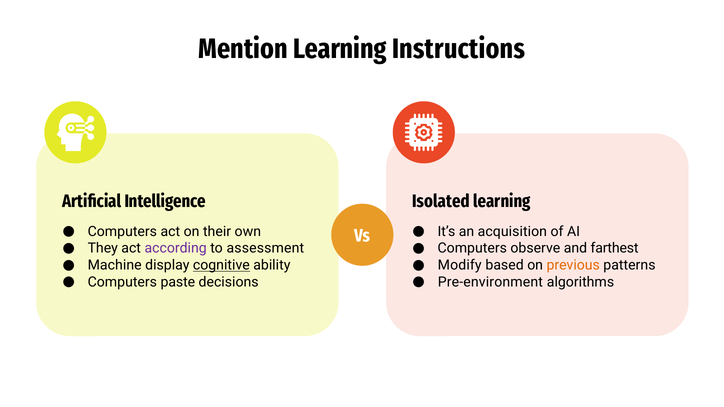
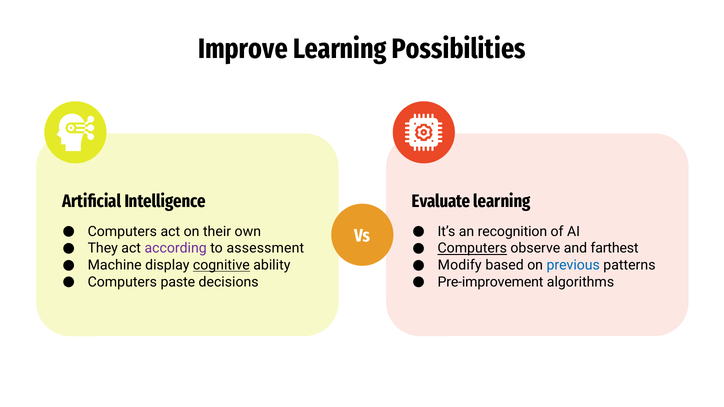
Mention: Mention -> Improve (243, 49)
Instructions: Instructions -> Possibilities (459, 49)
Isolated: Isolated -> Evaluate (441, 201)
acquisition: acquisition -> recognition (512, 232)
Computers underline: none -> present (472, 248)
previous colour: orange -> blue (573, 265)
Pre-environment: Pre-environment -> Pre-improvement (491, 282)
